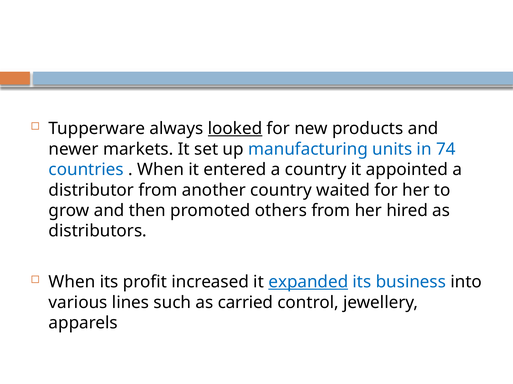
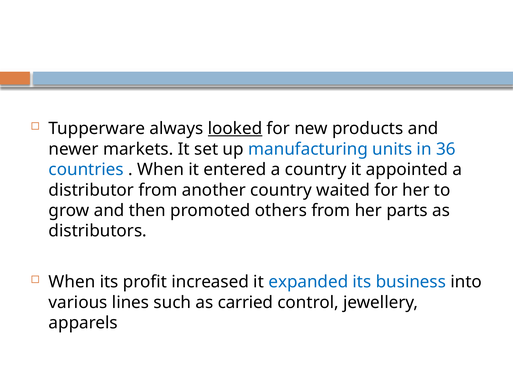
74: 74 -> 36 (446, 149)
hired: hired -> parts (407, 211)
expanded underline: present -> none (308, 282)
